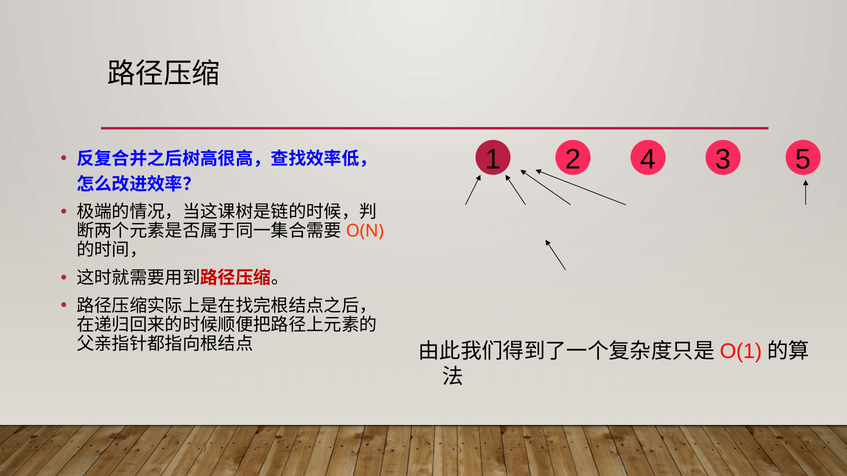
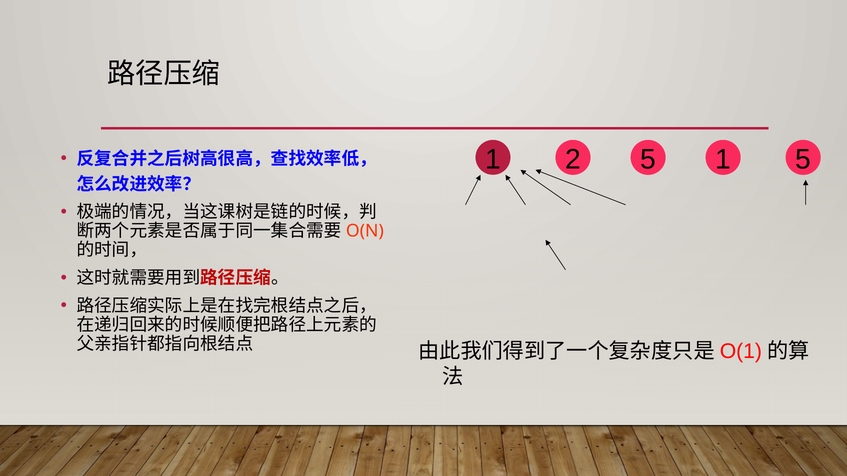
4: 4 -> 5 (648, 159)
2 3: 3 -> 1 (723, 159)
